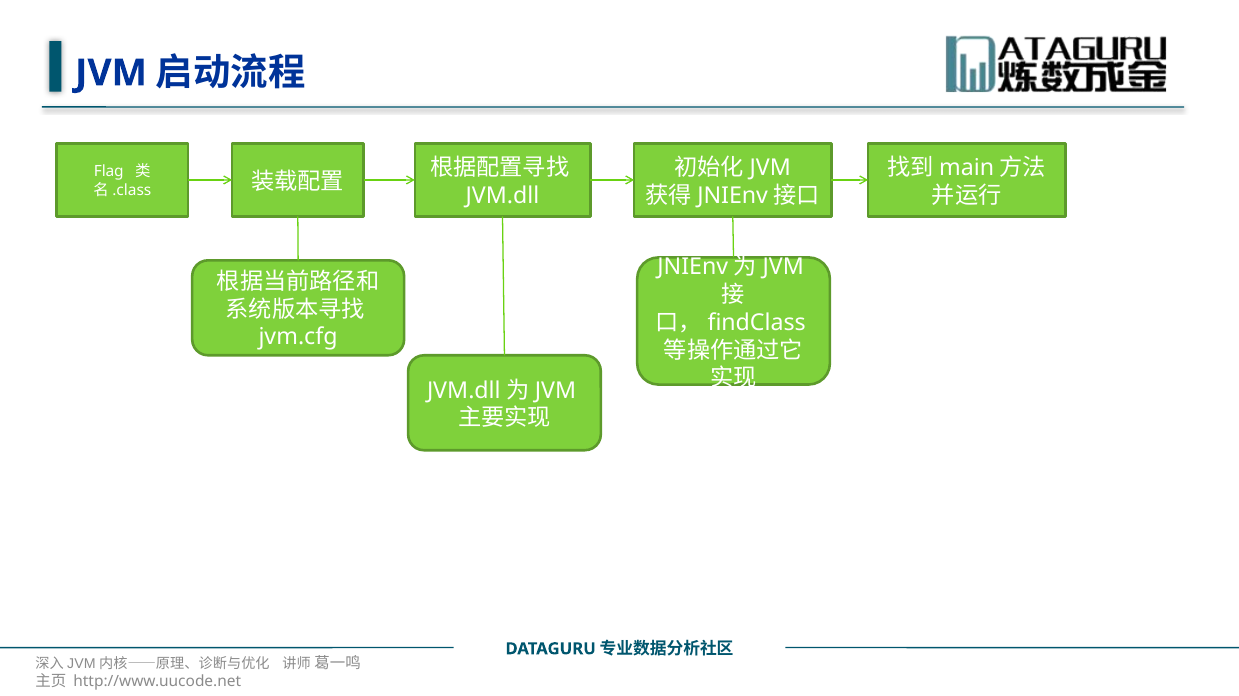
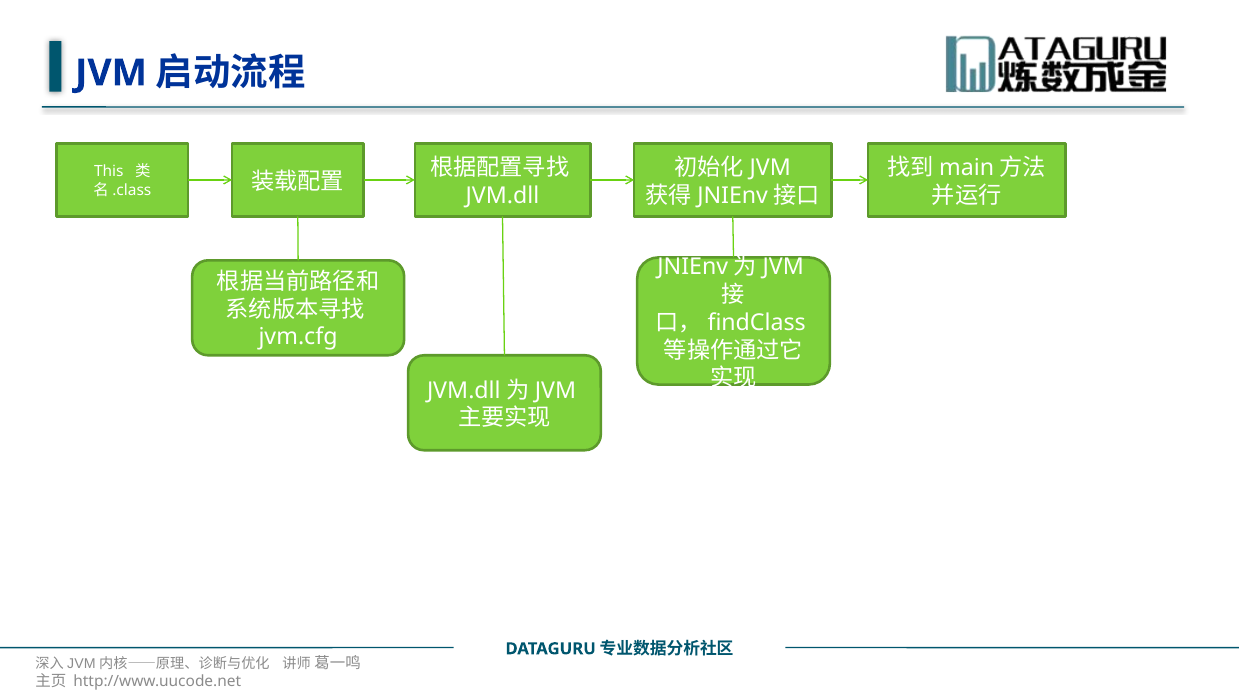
Flag: Flag -> This (109, 172)
